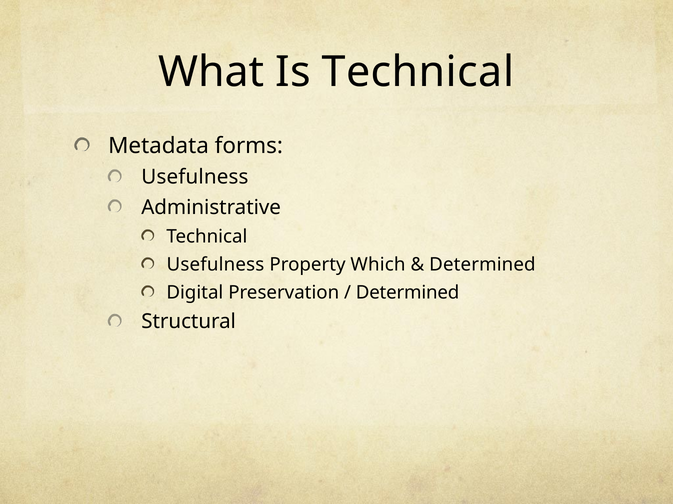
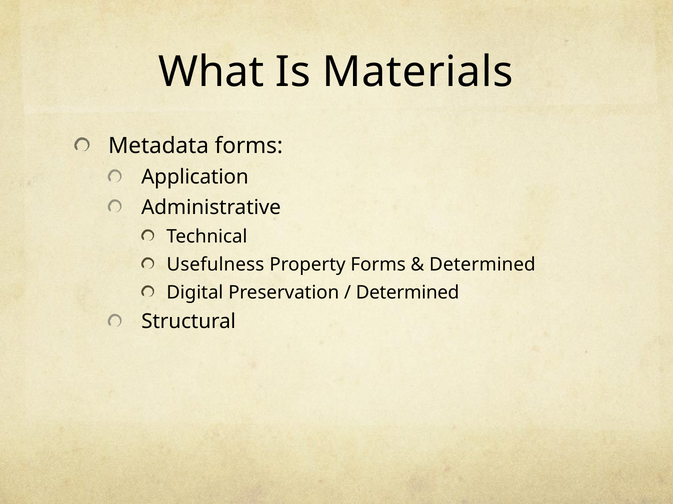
Is Technical: Technical -> Materials (418, 72)
Usefulness: Usefulness -> Application (195, 177)
Property Which: Which -> Forms (378, 265)
